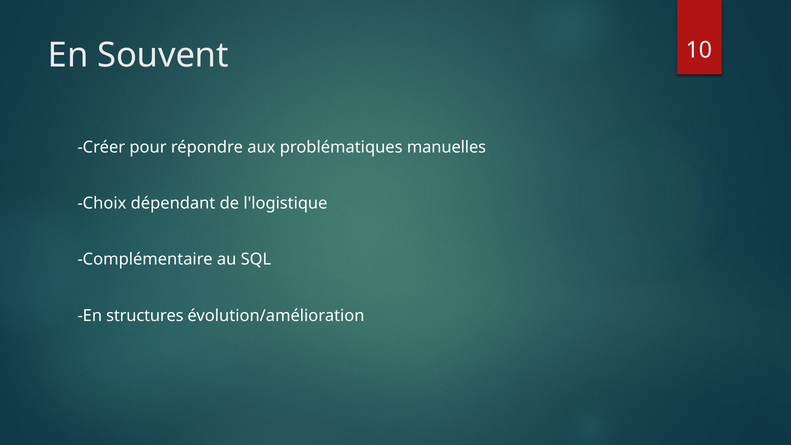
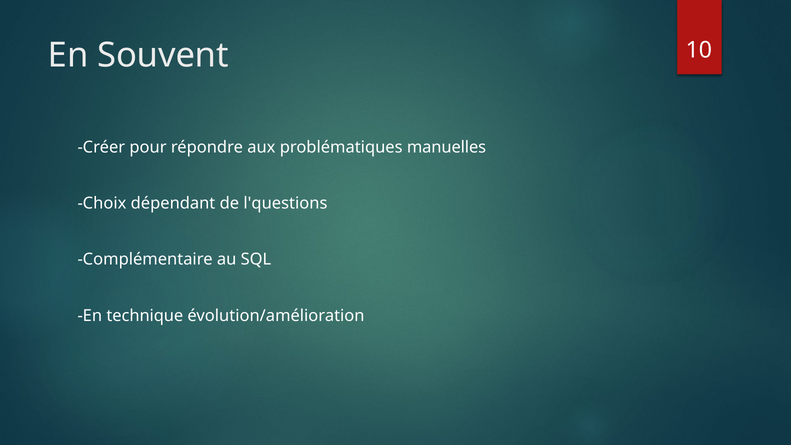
l'logistique: l'logistique -> l'questions (285, 203)
structures: structures -> technique (145, 316)
